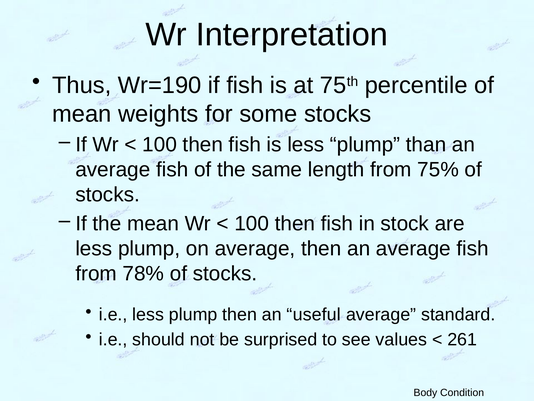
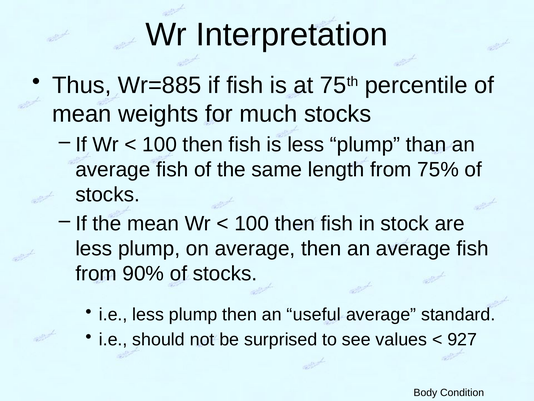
Wr=190: Wr=190 -> Wr=885 (160, 85)
some: some -> much (268, 114)
78%: 78% -> 90% (143, 273)
261: 261 -> 927 (462, 339)
